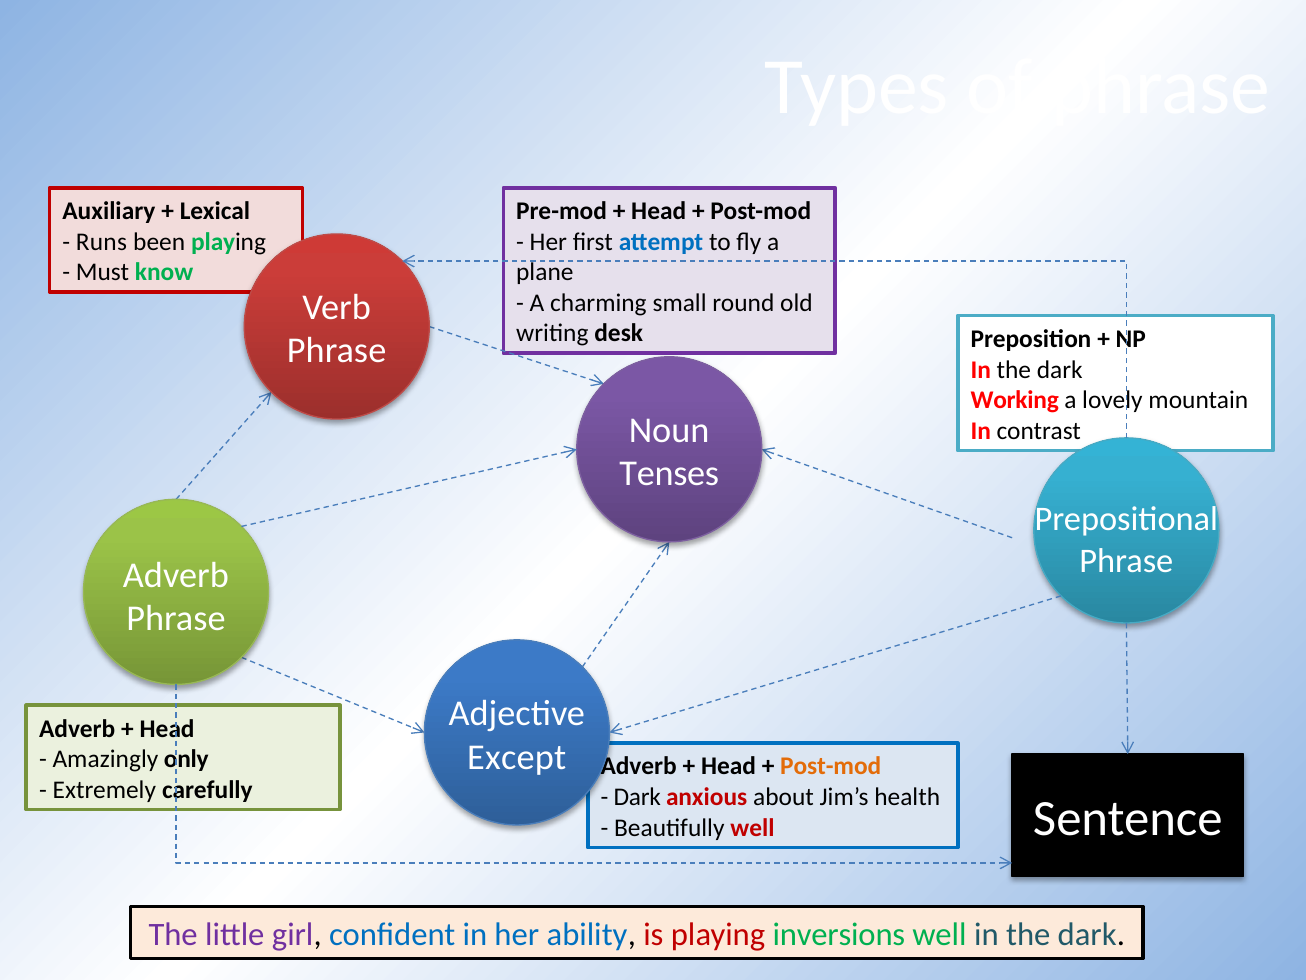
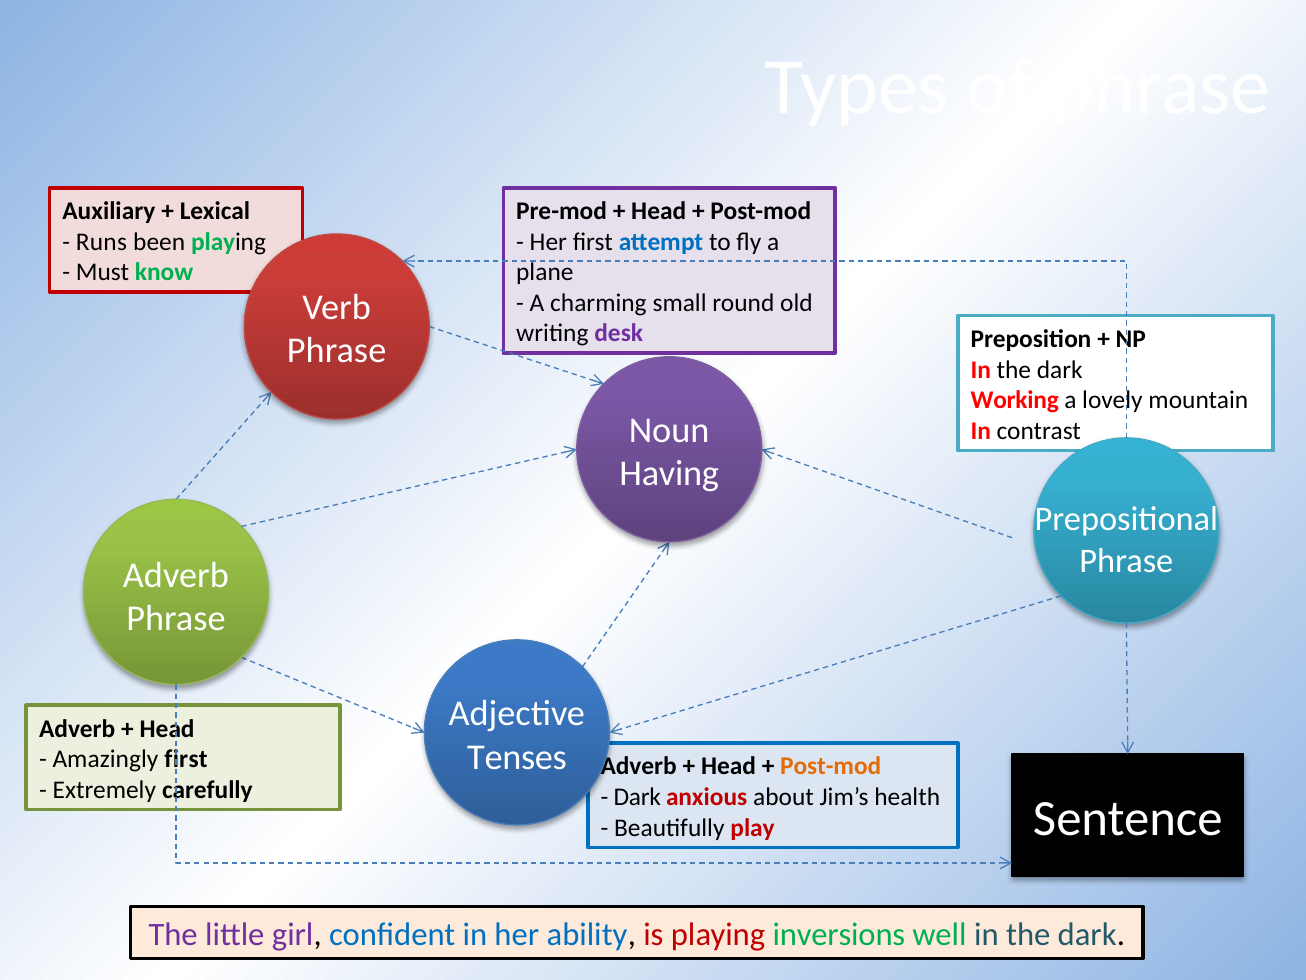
desk colour: black -> purple (619, 333)
Tenses: Tenses -> Having (669, 473)
Except: Except -> Tenses (517, 757)
Amazingly only: only -> first (186, 759)
Beautifully well: well -> play (753, 827)
